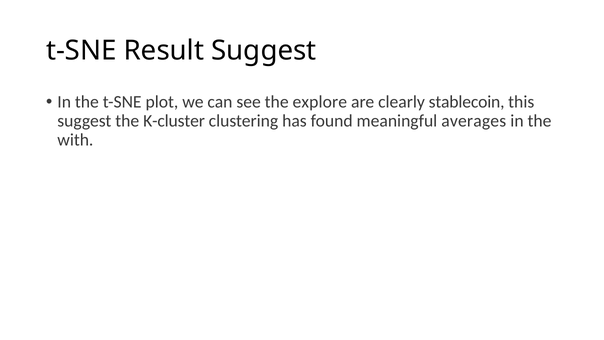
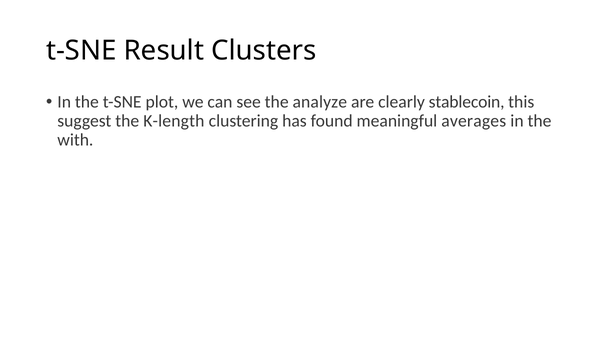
Result Suggest: Suggest -> Clusters (264, 51)
explore: explore -> analyze (320, 102)
K-cluster: K-cluster -> K-length (174, 121)
